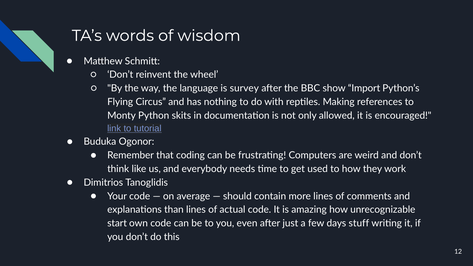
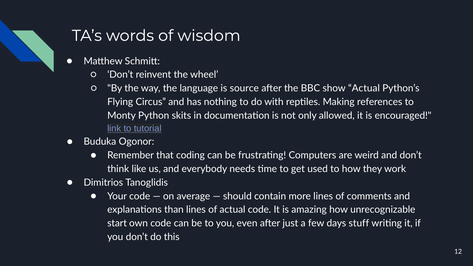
survey: survey -> source (244, 88)
show Import: Import -> Actual (364, 88)
